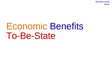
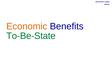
To-Be-State colour: red -> green (31, 36)
